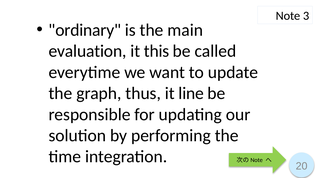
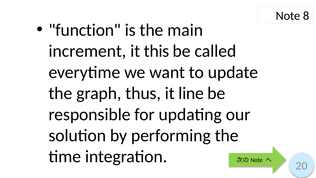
3: 3 -> 8 (306, 16)
ordinary: ordinary -> function (85, 30)
evaluation: evaluation -> increment (87, 51)
